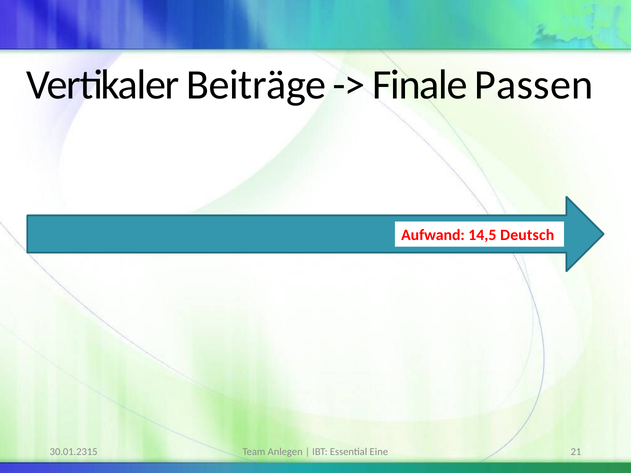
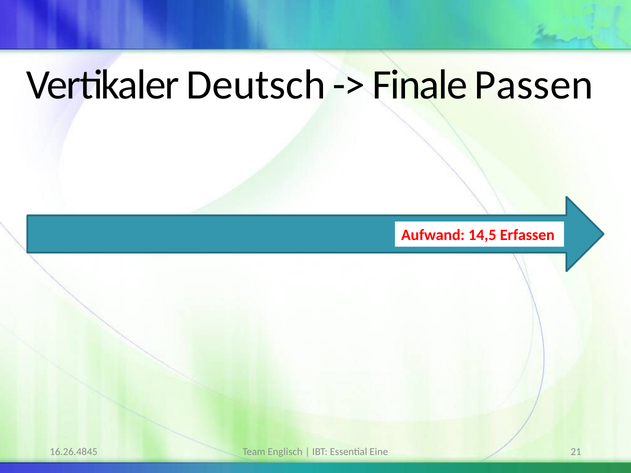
Beiträge: Beiträge -> Deutsch (256, 85)
Deutsch: Deutsch -> Erfassen (527, 235)
Anlegen: Anlegen -> Englisch (285, 452)
30.01.2315: 30.01.2315 -> 16.26.4845 (74, 452)
